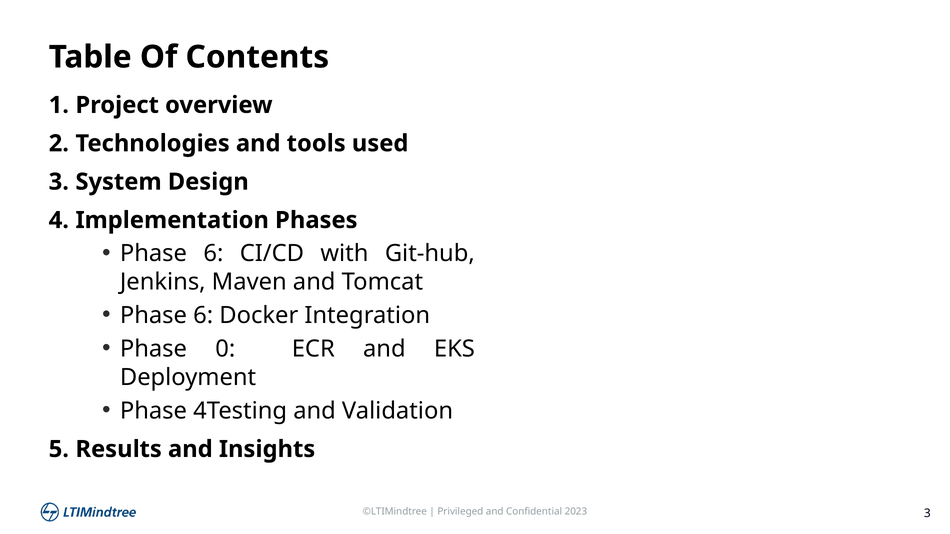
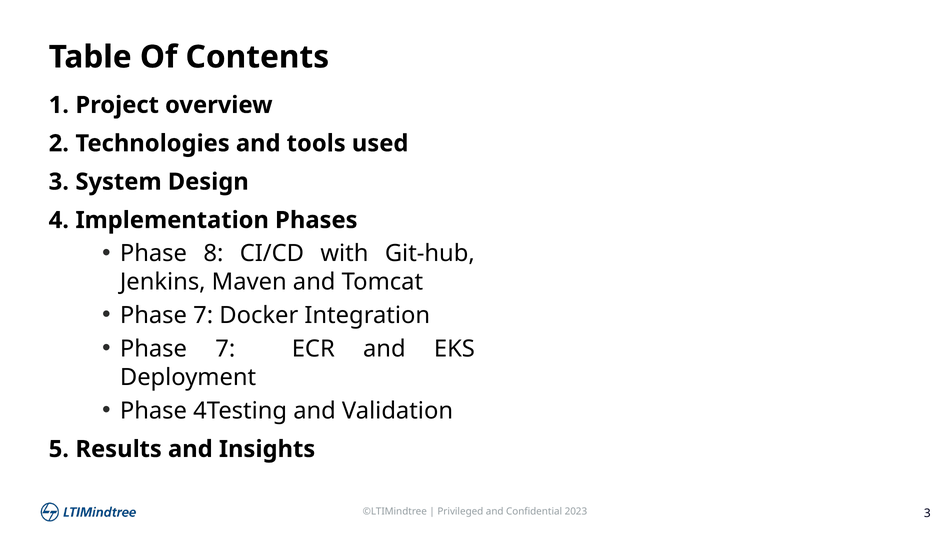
6: 6 -> 8 (213, 254)
6: 6 -> 7 (203, 316)
0: 0 -> 7 (225, 349)
